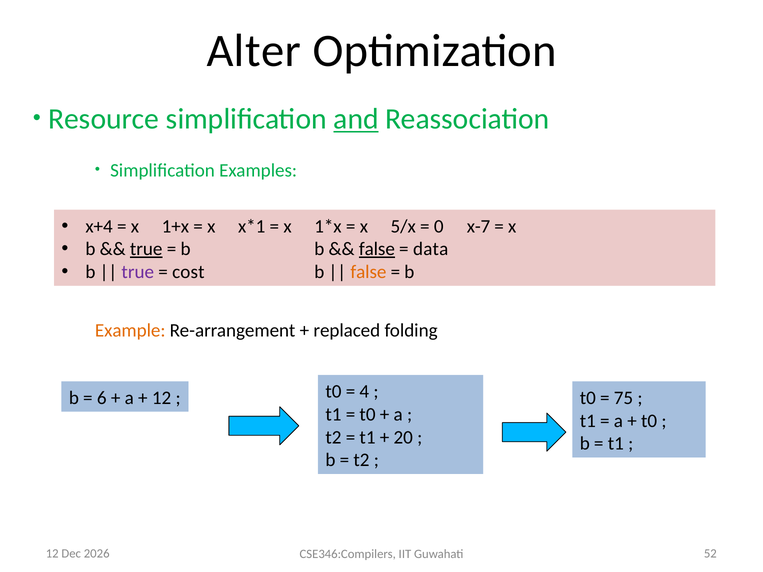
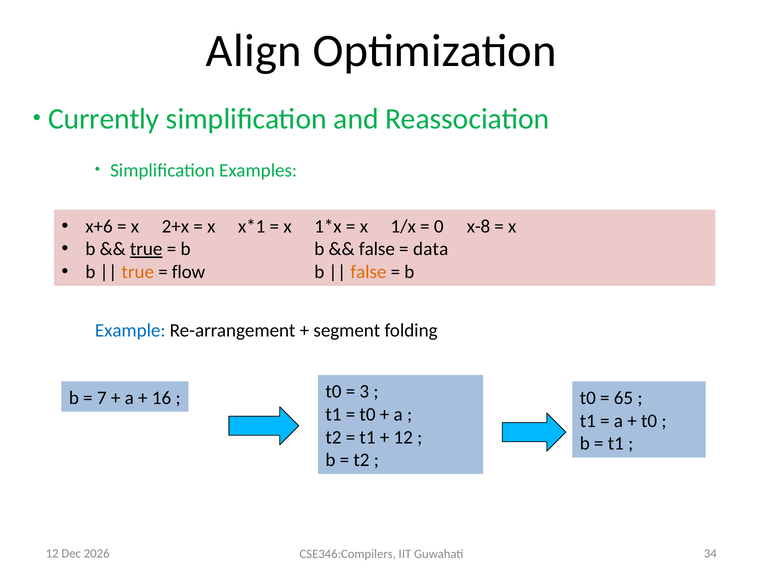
Alter: Alter -> Align (254, 51)
Resource: Resource -> Currently (104, 119)
and underline: present -> none (356, 119)
x+4: x+4 -> x+6 (99, 226)
1+x: 1+x -> 2+x (175, 226)
5/x: 5/x -> 1/x (403, 226)
x-7: x-7 -> x-8 (479, 226)
false underline: present -> none (377, 249)
true colour: purple -> orange (138, 272)
cost: cost -> flow (188, 272)
Example colour: orange -> blue (130, 331)
replaced: replaced -> segment (347, 331)
6: 6 -> 7 (102, 398)
12: 12 -> 16 (162, 398)
4: 4 -> 3 (364, 392)
75: 75 -> 65 (623, 398)
20: 20 -> 12 (403, 437)
52: 52 -> 34 (710, 554)
